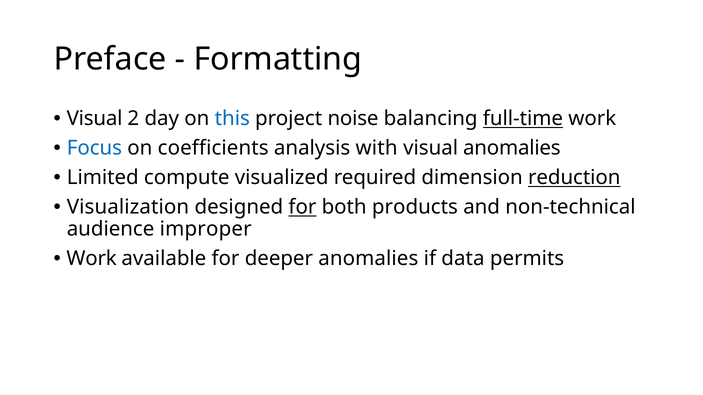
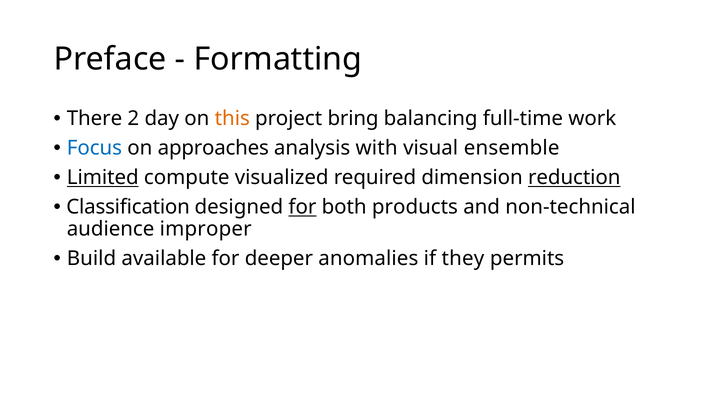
Visual: Visual -> There (95, 119)
this colour: blue -> orange (232, 119)
noise: noise -> bring (353, 119)
full-time underline: present -> none (523, 119)
coefficients: coefficients -> approaches (213, 148)
visual anomalies: anomalies -> ensemble (512, 148)
Limited underline: none -> present (103, 178)
Visualization: Visualization -> Classification (128, 207)
Work: Work -> Build (91, 259)
data: data -> they (463, 259)
